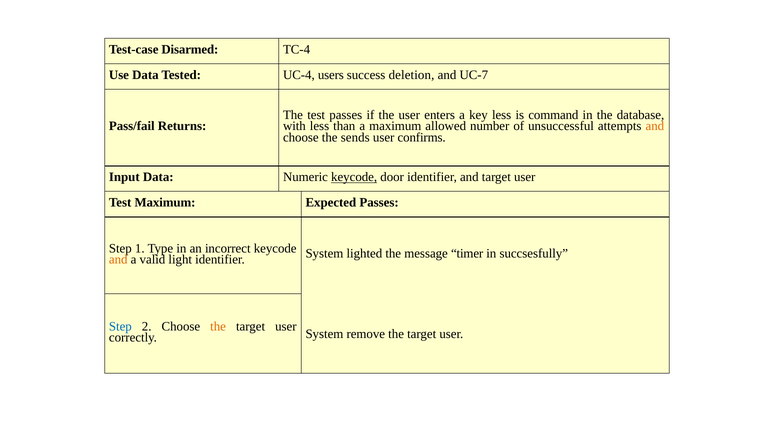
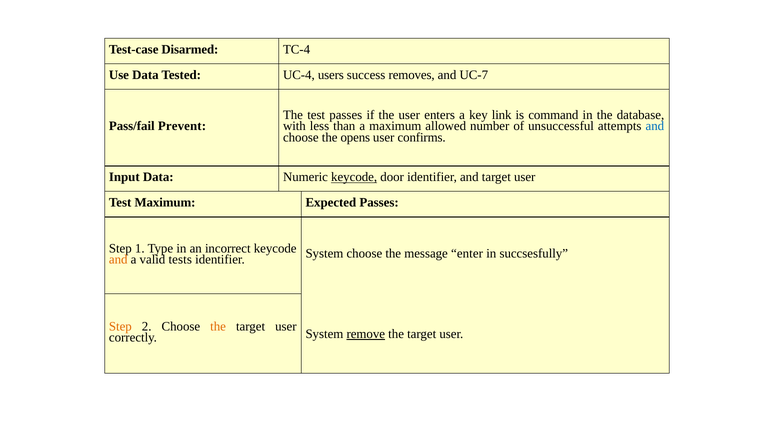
deletion: deletion -> removes (412, 75)
key less: less -> link (502, 115)
Returns: Returns -> Prevent (182, 126)
and colour: orange -> blue (655, 126)
sends: sends -> opens (355, 138)
light: light -> tests (180, 260)
System lighted: lighted -> choose (364, 254)
timer: timer -> enter (467, 254)
Step colour: blue -> orange (120, 327)
remove underline: none -> present (366, 334)
